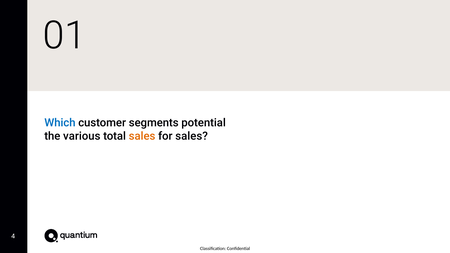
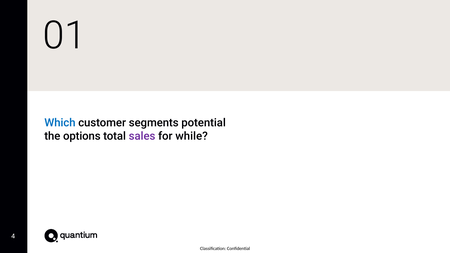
various: various -> options (82, 136)
sales colour: orange -> purple (142, 136)
for sales: sales -> while (192, 136)
